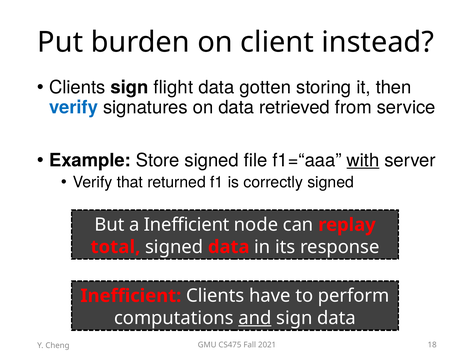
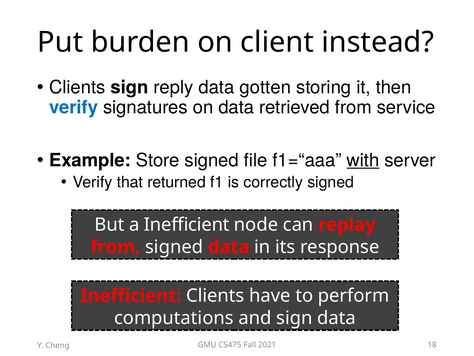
flight: flight -> reply (173, 87)
total: total -> from (115, 247)
and underline: present -> none (255, 318)
